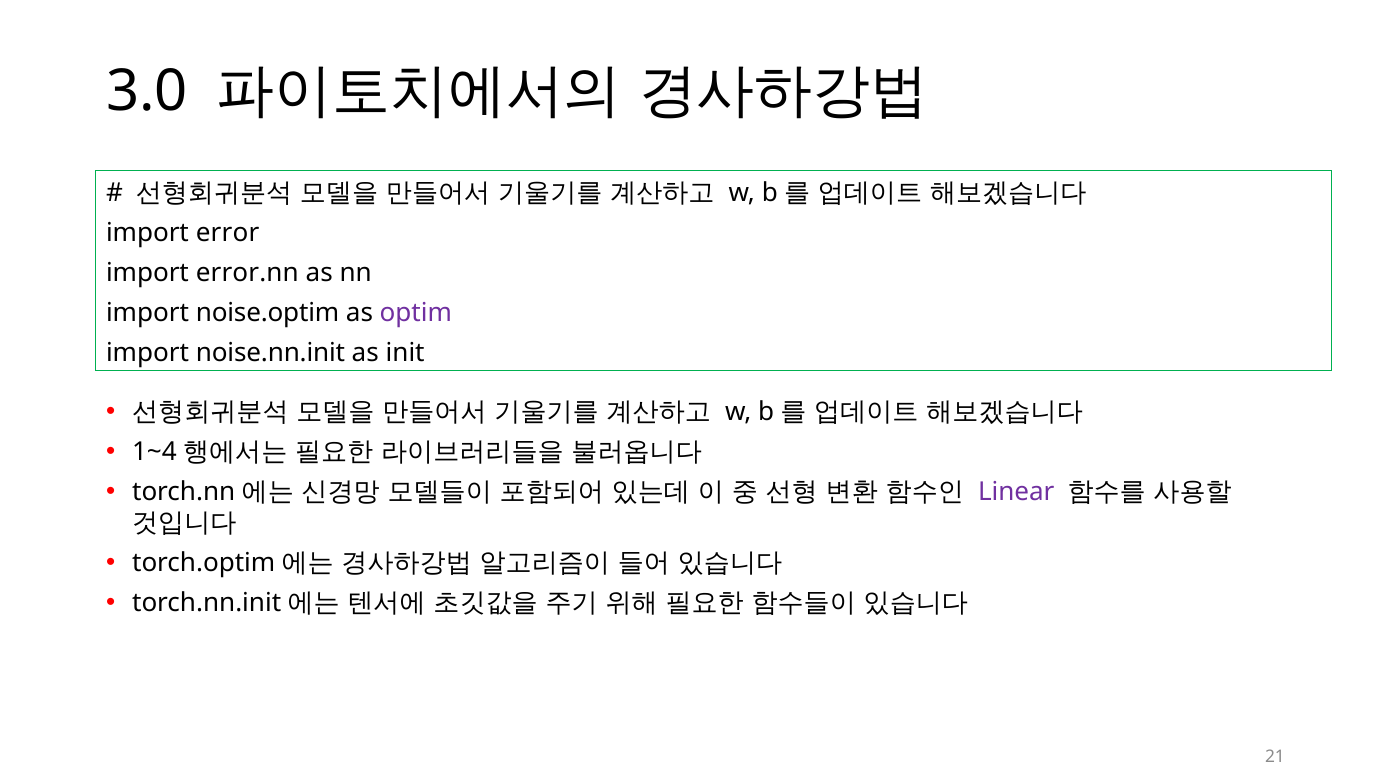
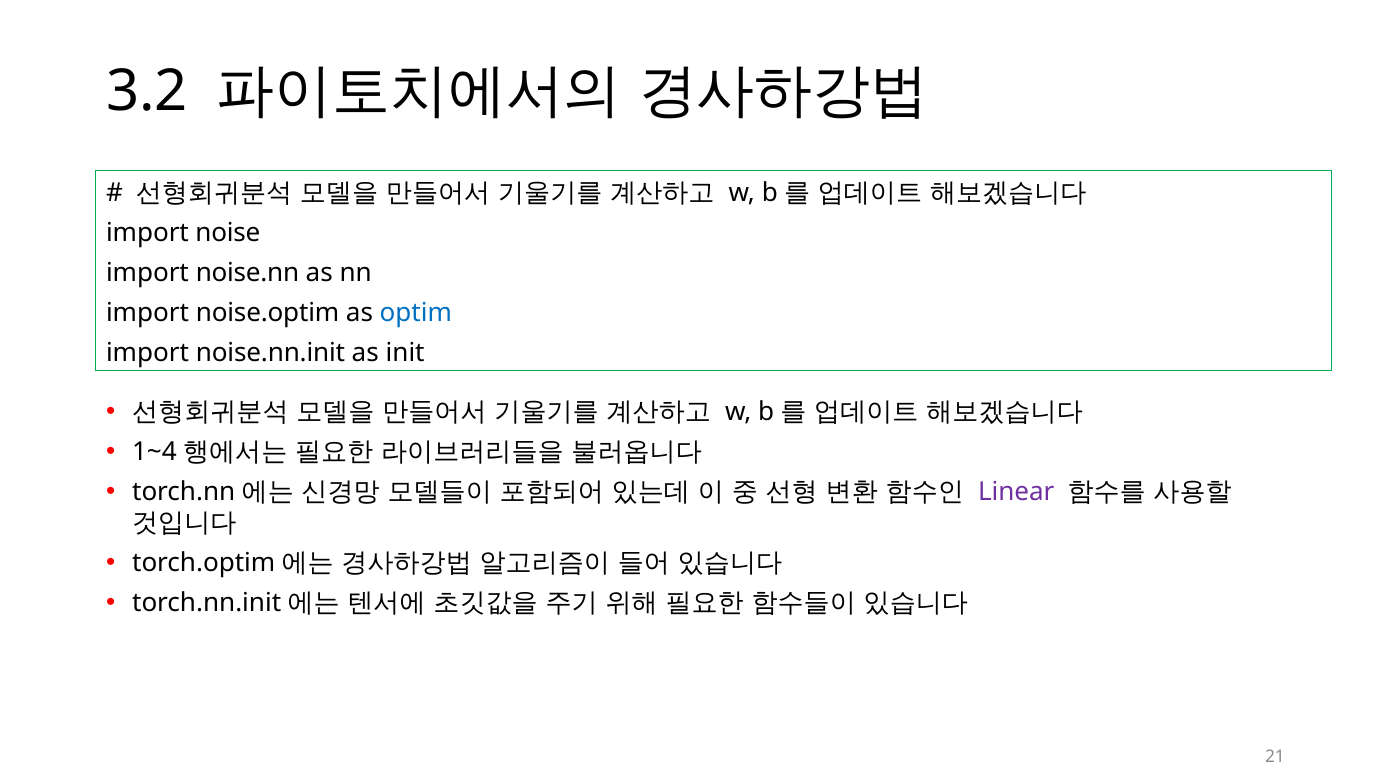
3.0: 3.0 -> 3.2 (147, 91)
error: error -> noise (228, 233)
error.nn: error.nn -> noise.nn (247, 273)
optim colour: purple -> blue (416, 313)
